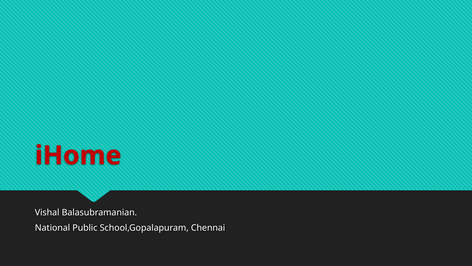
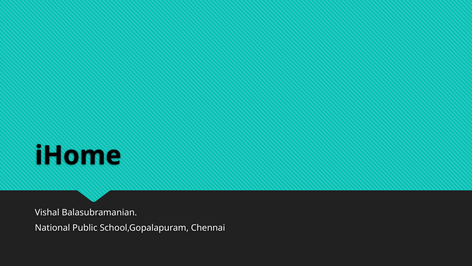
iHome colour: red -> black (78, 155)
